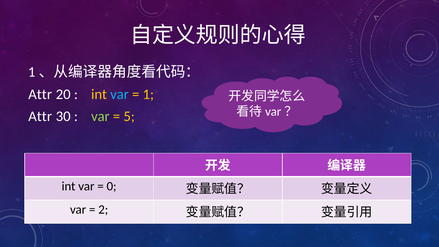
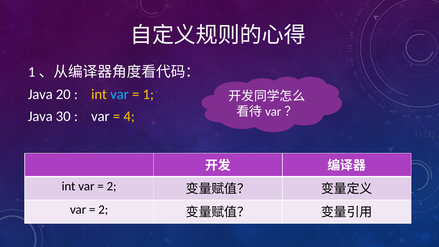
Attr: Attr -> Java (40, 94)
Attr: Attr -> Java (40, 116)
var colour: light green -> white (100, 116)
5: 5 -> 4 (129, 116)
0: 0 -> 2 (112, 186)
